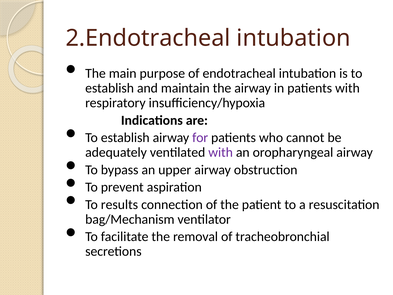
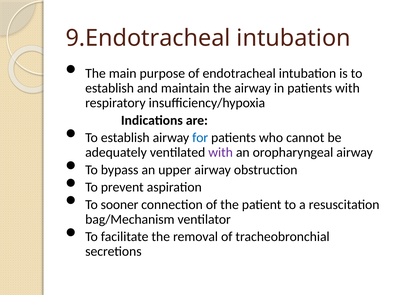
2.Endotracheal: 2.Endotracheal -> 9.Endotracheal (148, 38)
for colour: purple -> blue (200, 138)
results: results -> sooner (120, 204)
